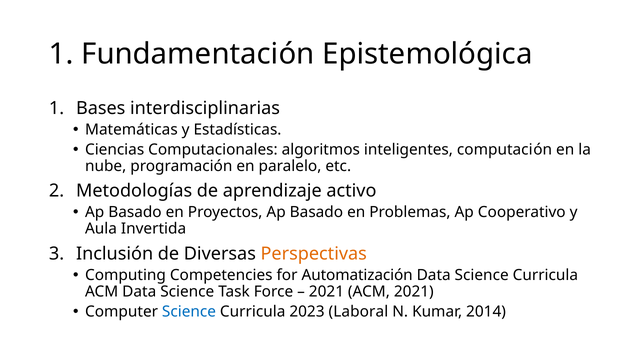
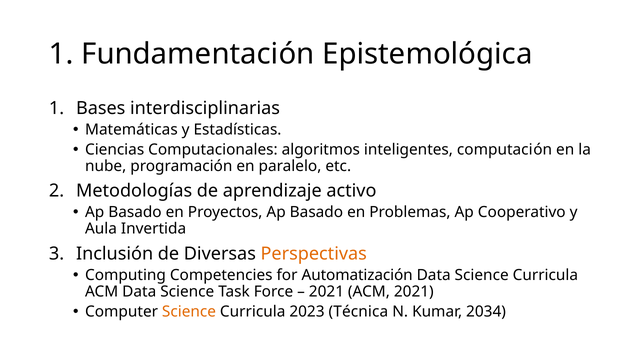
Science colour: blue -> orange (189, 312)
Laboral: Laboral -> Técnica (358, 312)
2014: 2014 -> 2034 (486, 312)
